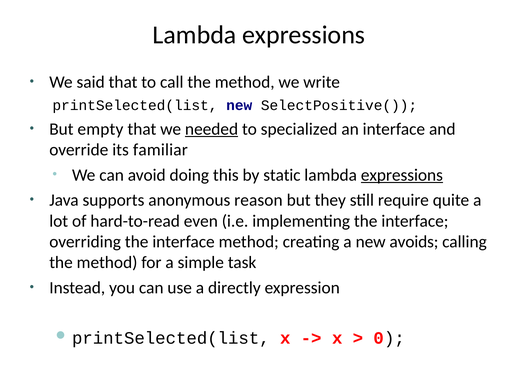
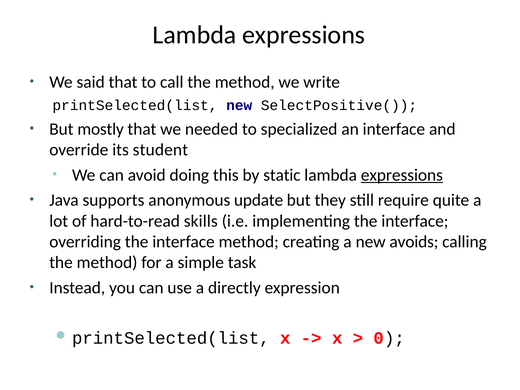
empty: empty -> mostly (101, 129)
needed underline: present -> none (212, 129)
familiar: familiar -> student (160, 150)
reason: reason -> update (259, 200)
even: even -> skills (201, 221)
